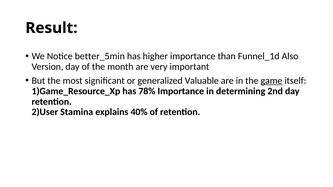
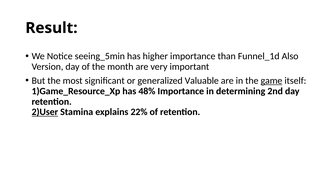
better_5min: better_5min -> seeing_5min (100, 56)
78%: 78% -> 48% (147, 91)
2)User underline: none -> present (45, 112)
40%: 40% -> 22% (139, 112)
